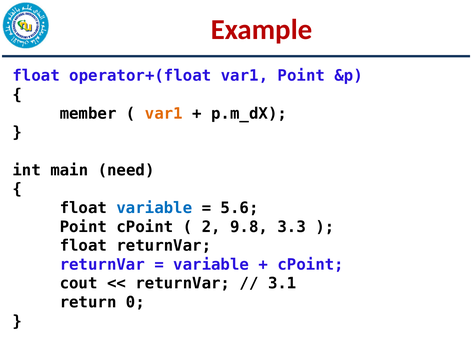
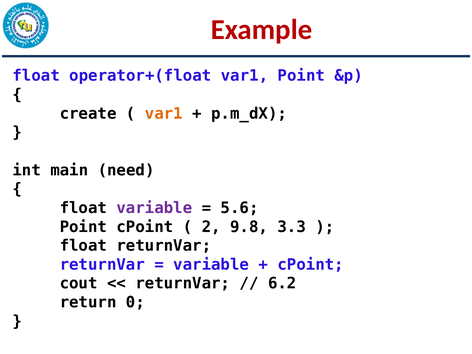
member: member -> create (88, 114)
variable colour: blue -> purple (154, 208)
3.1: 3.1 -> 6.2 (282, 283)
